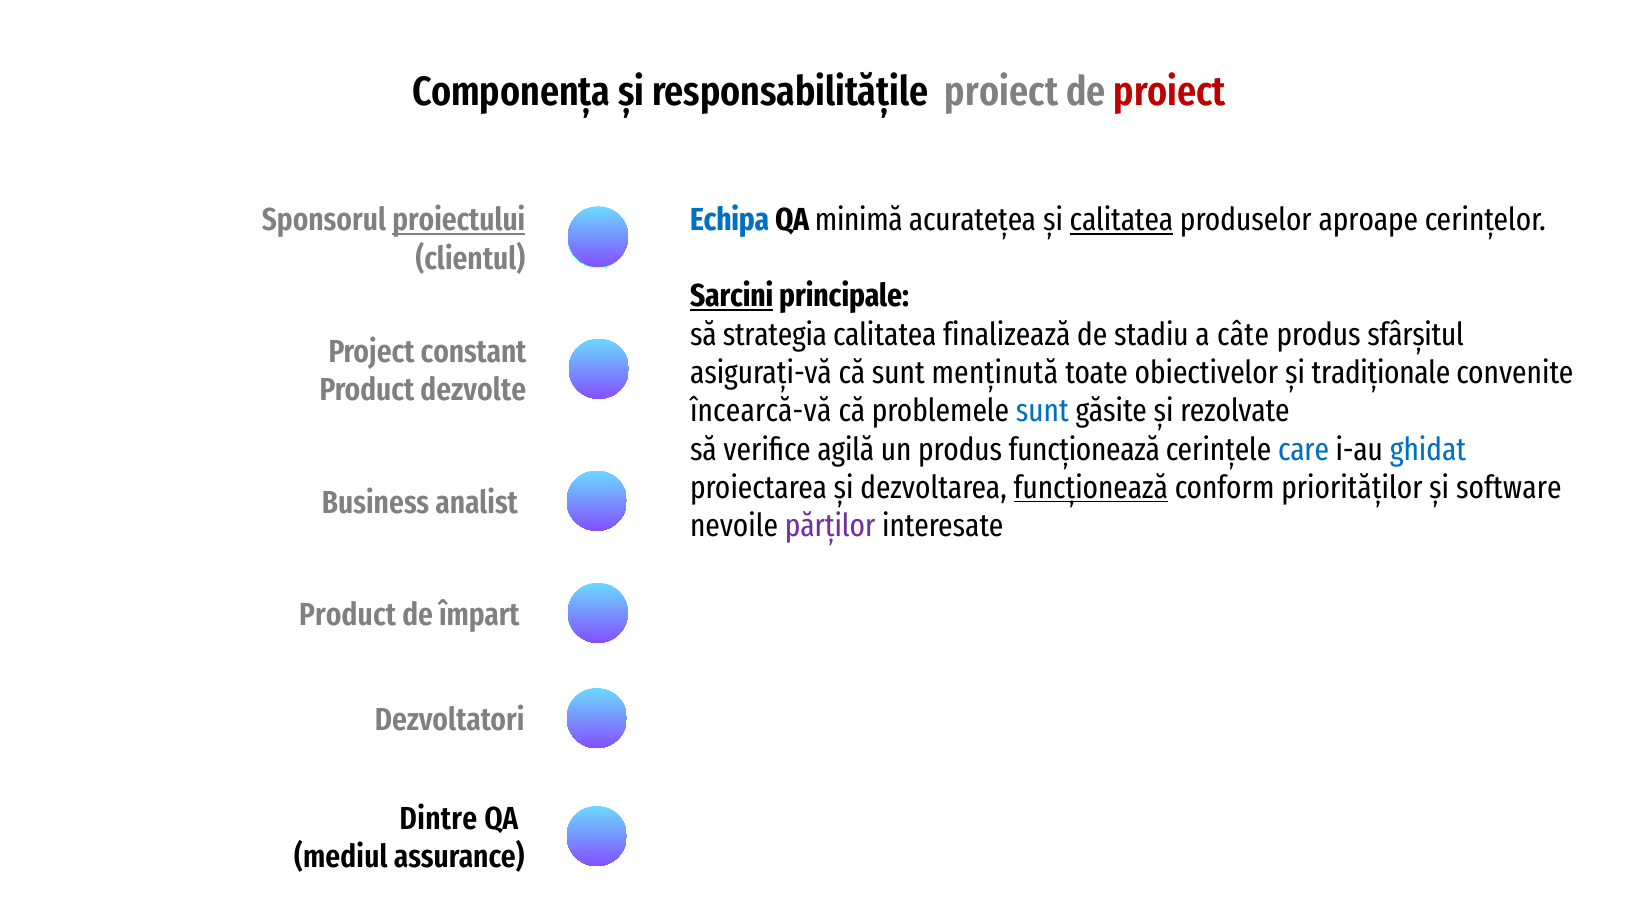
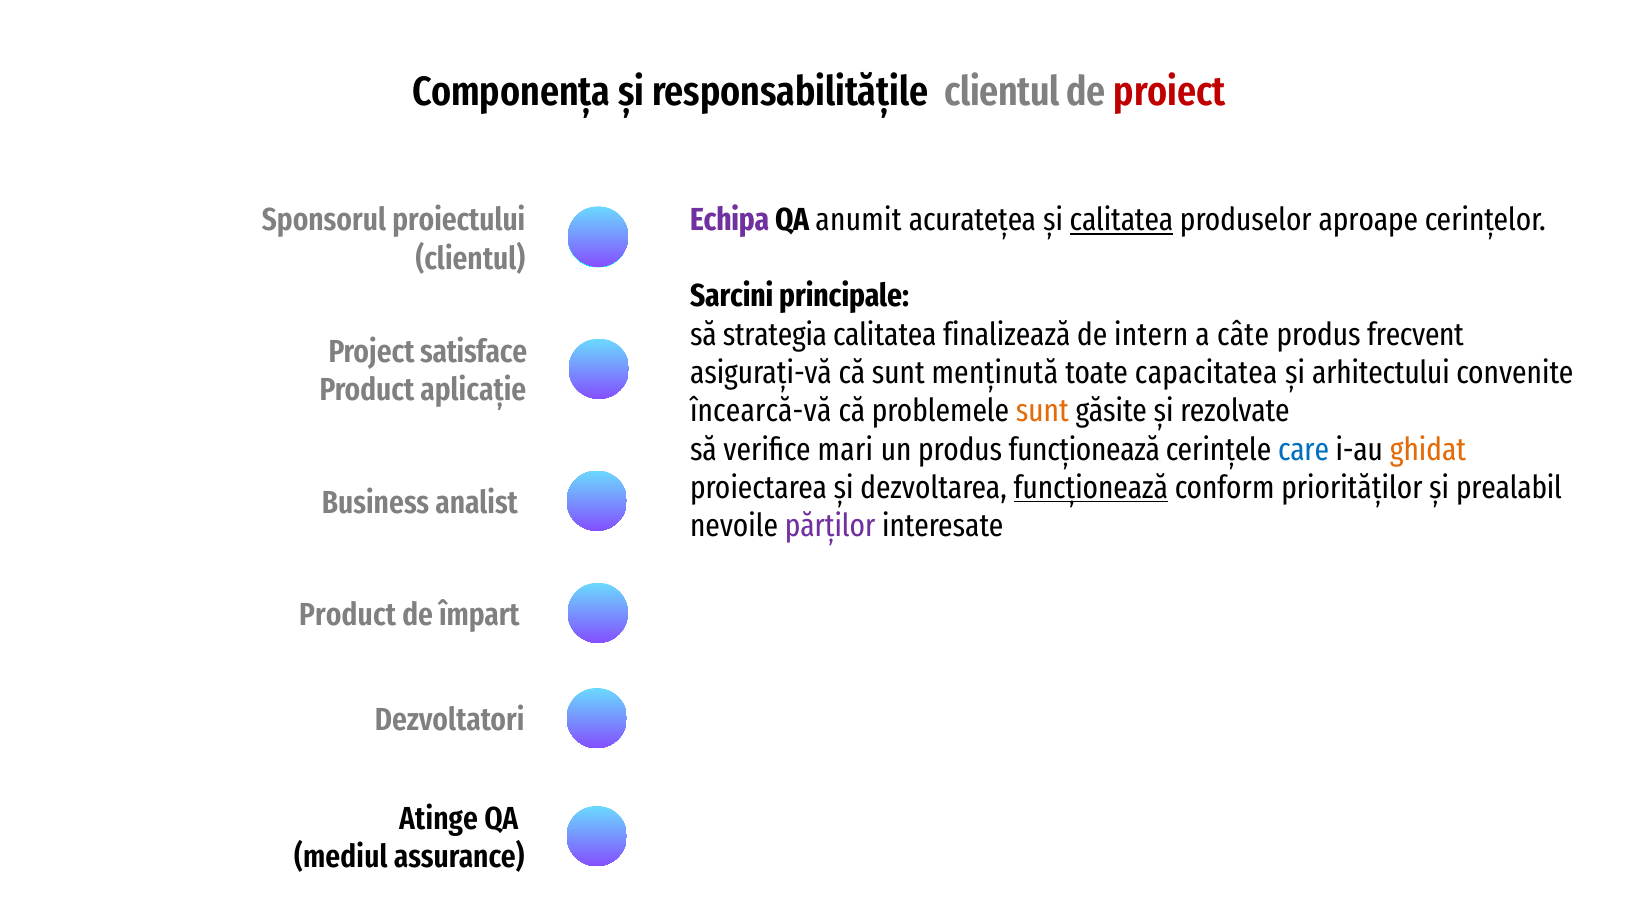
responsabilitățile proiect: proiect -> clientul (1002, 92)
Echipa colour: blue -> purple (730, 220)
minimă: minimă -> anumit (859, 220)
proiectului underline: present -> none (459, 220)
Sarcini underline: present -> none (732, 296)
stadiu: stadiu -> intern (1151, 335)
sfârșitul: sfârșitul -> frecvent (1416, 335)
constant: constant -> satisface (474, 352)
obiectivelor: obiectivelor -> capacitatea (1206, 373)
tradiționale: tradiționale -> arhitectului (1381, 373)
dezvolte: dezvolte -> aplicație (473, 390)
sunt colour: blue -> orange (1042, 411)
agilă: agilă -> mari (845, 449)
ghidat colour: blue -> orange (1428, 449)
software: software -> prealabil (1509, 487)
Dintre: Dintre -> Atinge (439, 819)
